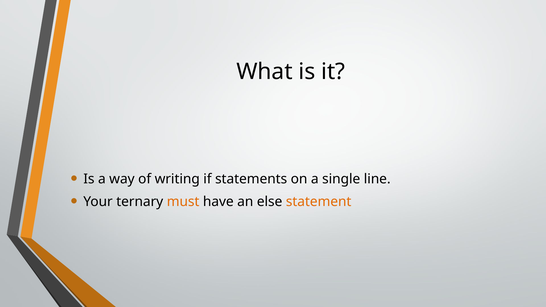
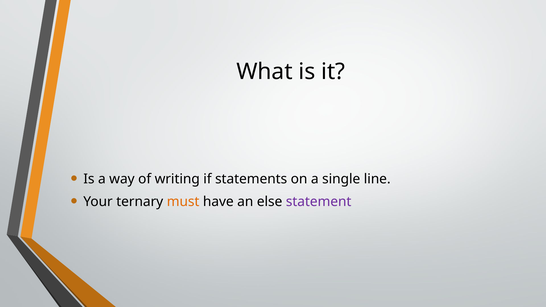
statement colour: orange -> purple (319, 202)
